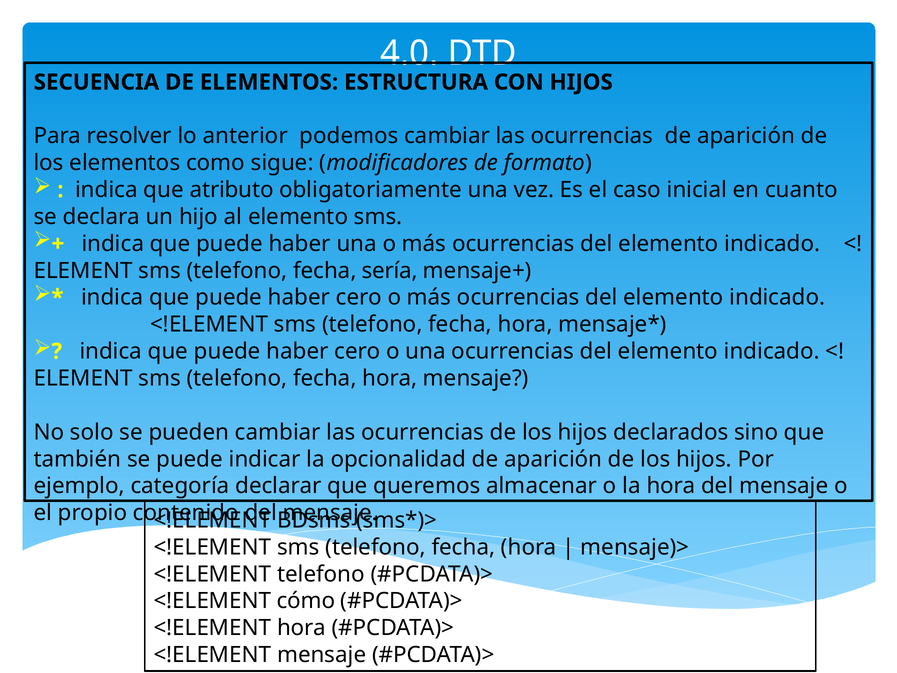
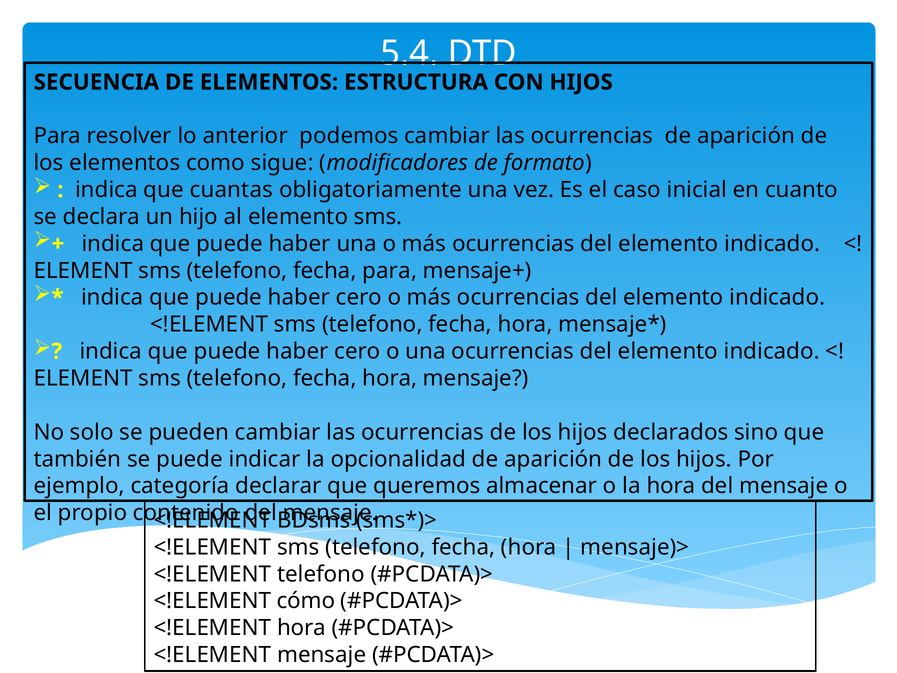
4.0: 4.0 -> 5.4 (409, 53)
atributo: atributo -> cuantas (231, 190)
fecha sería: sería -> para (390, 271)
